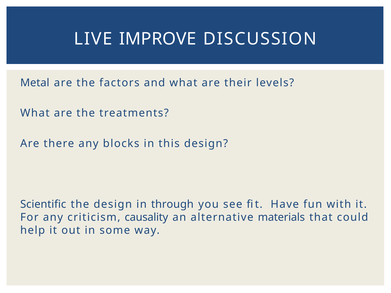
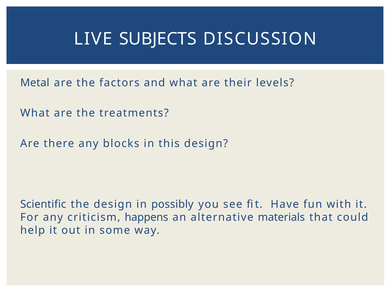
IMPROVE: IMPROVE -> SUBJECTS (158, 39)
through: through -> possibly (172, 204)
causality: causality -> happens (146, 217)
